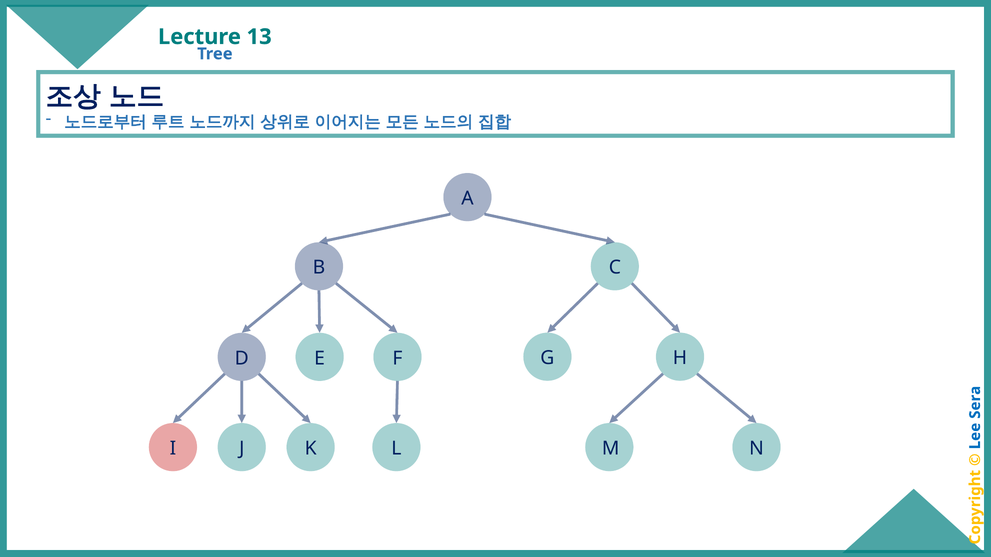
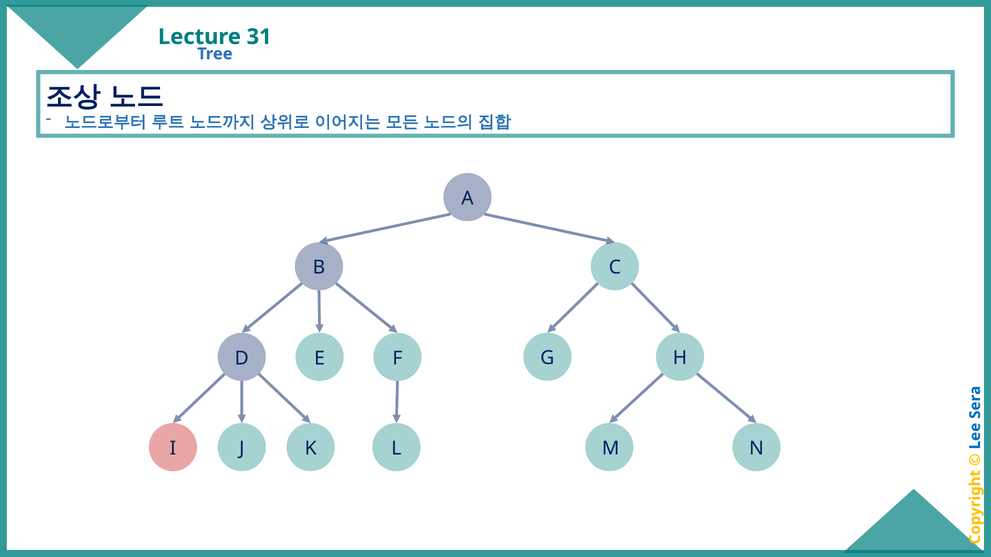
13: 13 -> 31 (259, 37)
